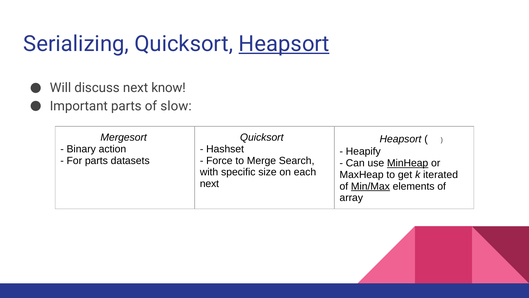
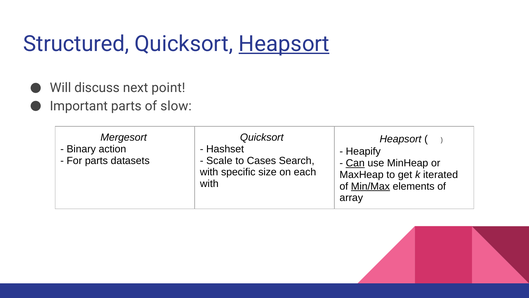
Serializing: Serializing -> Structured (76, 44)
know: know -> point (168, 88)
Force: Force -> Scale (219, 160)
Merge: Merge -> Cases (261, 160)
Can underline: none -> present (355, 163)
MinHeap underline: present -> none (408, 163)
next: next -> with (209, 184)
